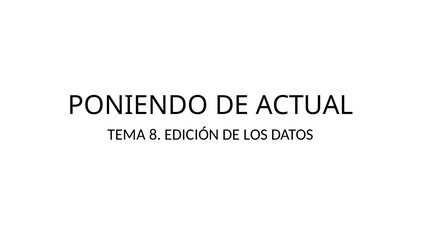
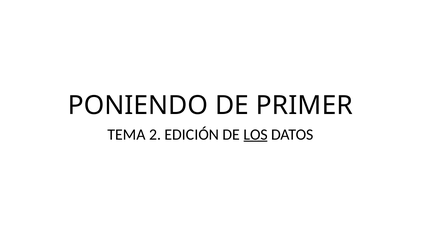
ACTUAL: ACTUAL -> PRIMER (304, 105)
8: 8 -> 2 (155, 134)
LOS underline: none -> present (256, 134)
